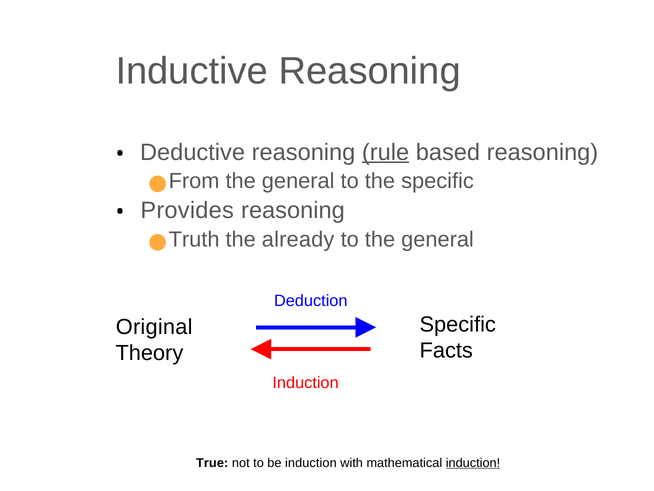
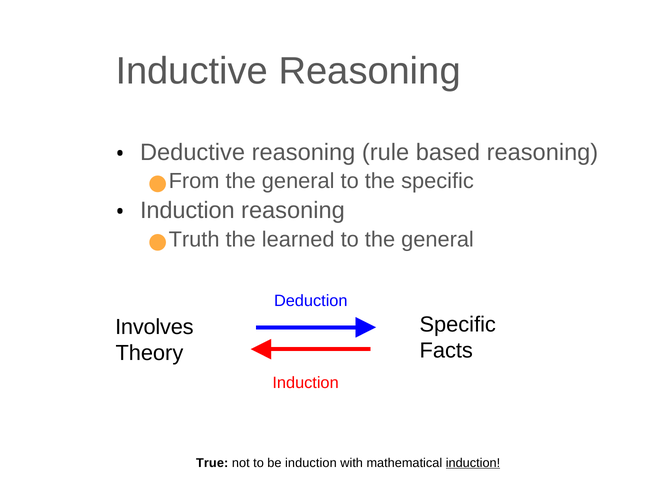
rule underline: present -> none (386, 152)
Provides: Provides -> Induction (187, 210)
already: already -> learned (298, 239)
Original: Original -> Involves (154, 326)
